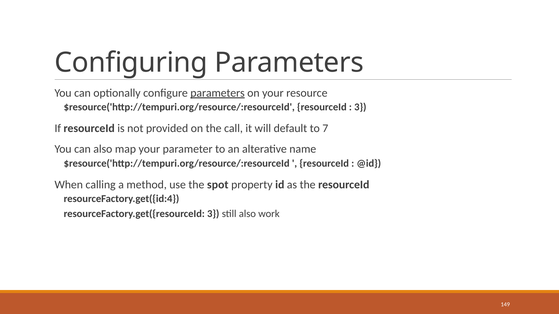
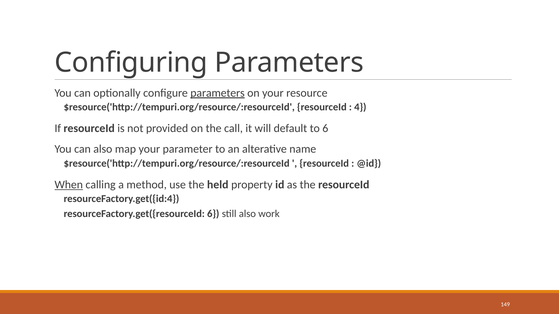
3: 3 -> 4 (360, 107)
to 7: 7 -> 6 (325, 129)
When underline: none -> present (69, 185)
spot: spot -> held (218, 185)
resourceFactory.get({resourceId 3: 3 -> 6 (213, 214)
